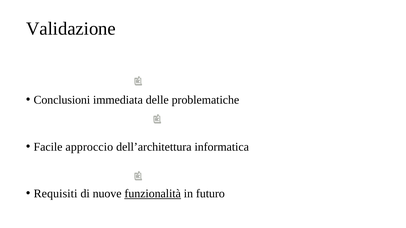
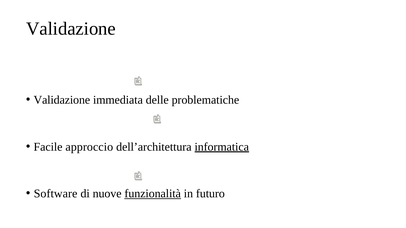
Conclusioni: Conclusioni -> Validazione (62, 100)
informatica underline: none -> present (222, 147)
Requisiti: Requisiti -> Software (56, 194)
